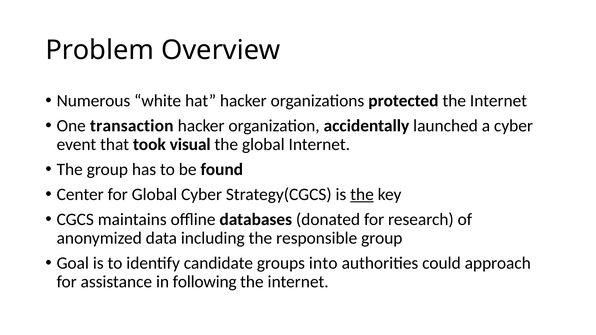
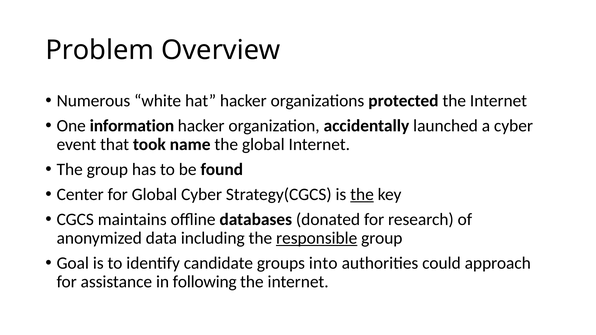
transaction: transaction -> information (132, 126)
visual: visual -> name (190, 145)
responsible underline: none -> present (317, 238)
